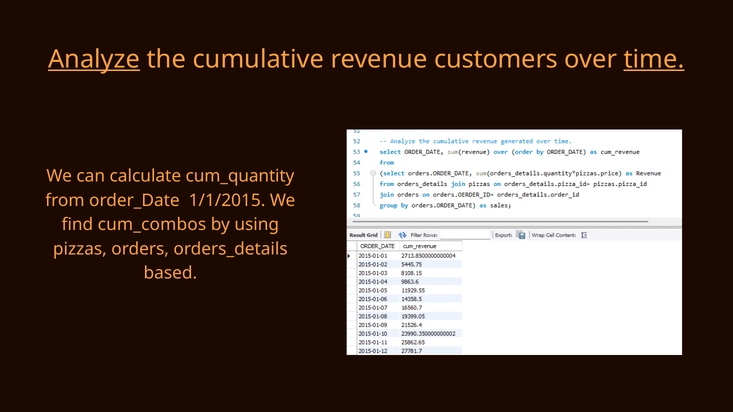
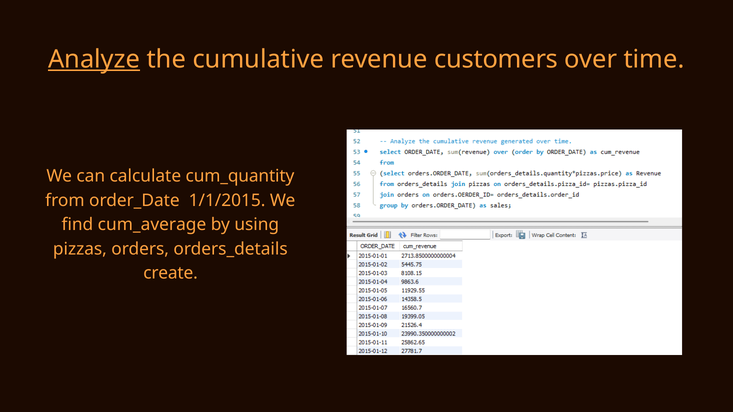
time underline: present -> none (654, 59)
cum_combos: cum_combos -> cum_average (152, 225)
based: based -> create (171, 273)
